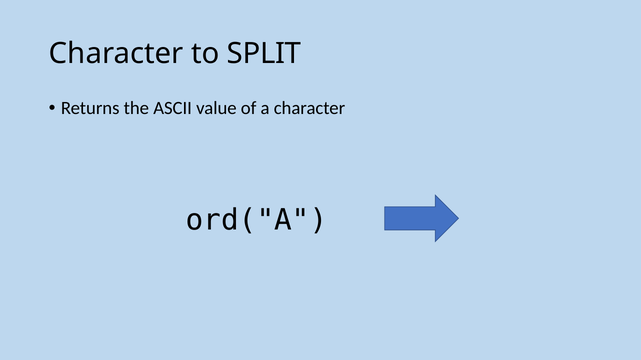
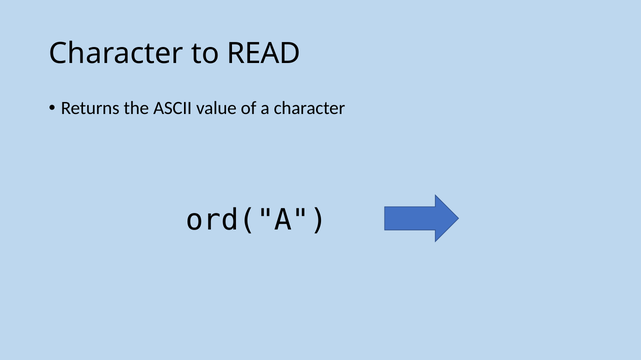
SPLIT: SPLIT -> READ (264, 54)
